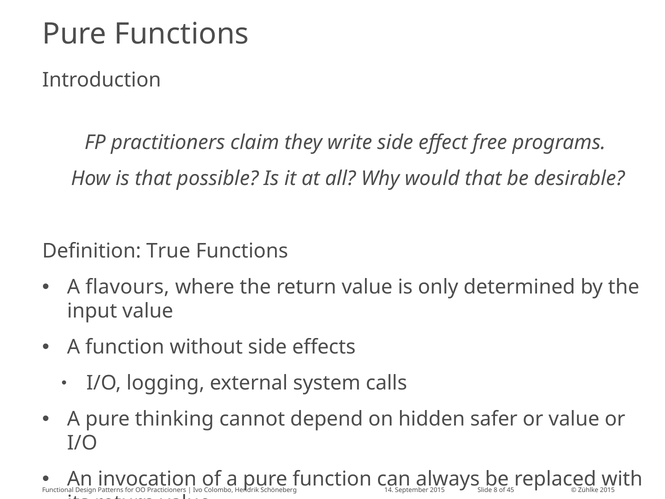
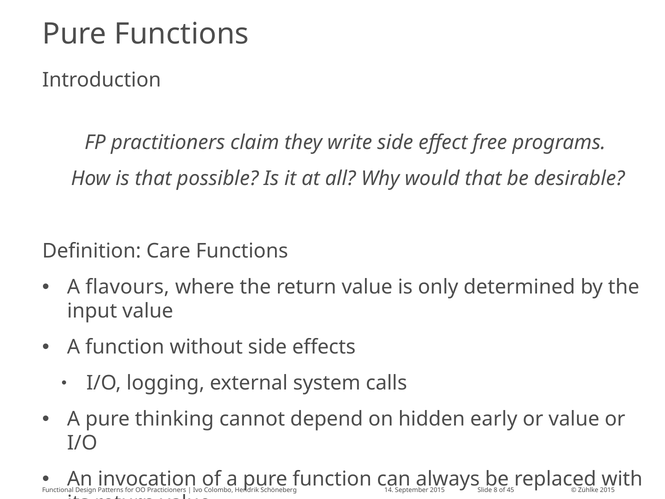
True: True -> Care (168, 251)
safer: safer -> early (494, 419)
